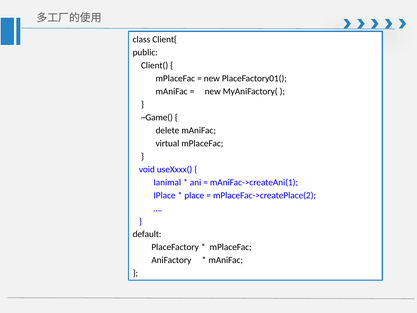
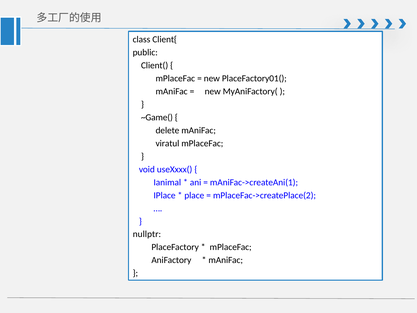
virtual: virtual -> viratul (167, 143)
default: default -> nullptr (147, 234)
